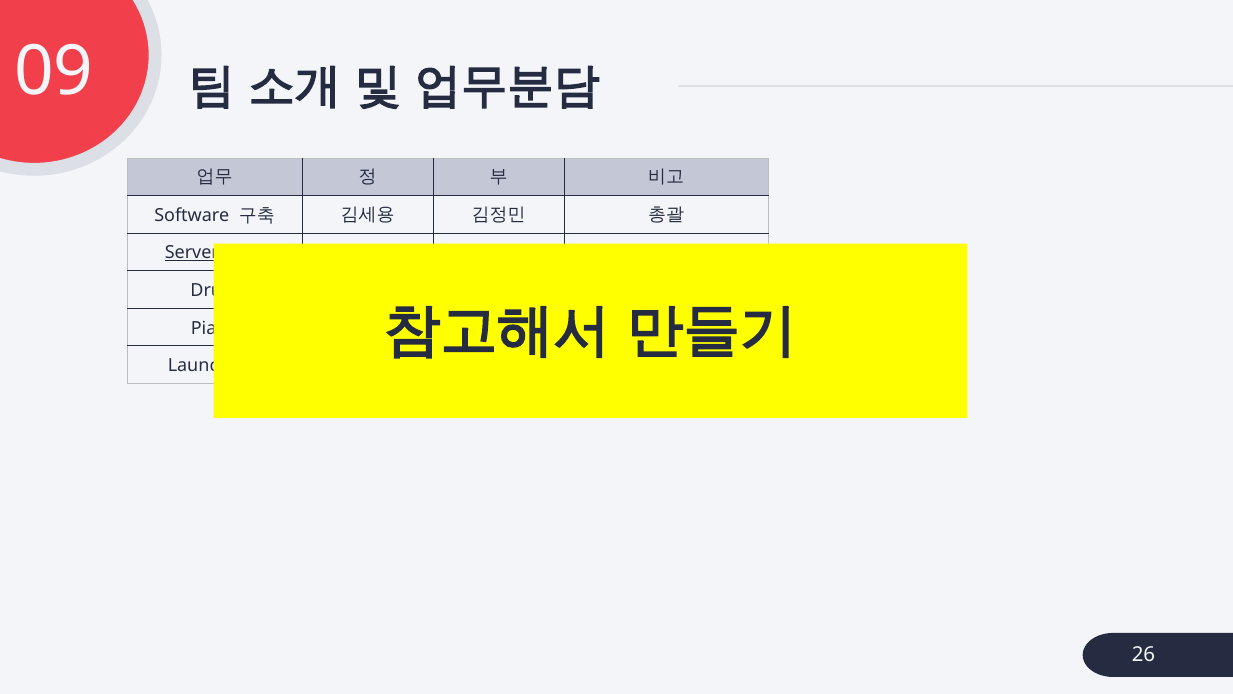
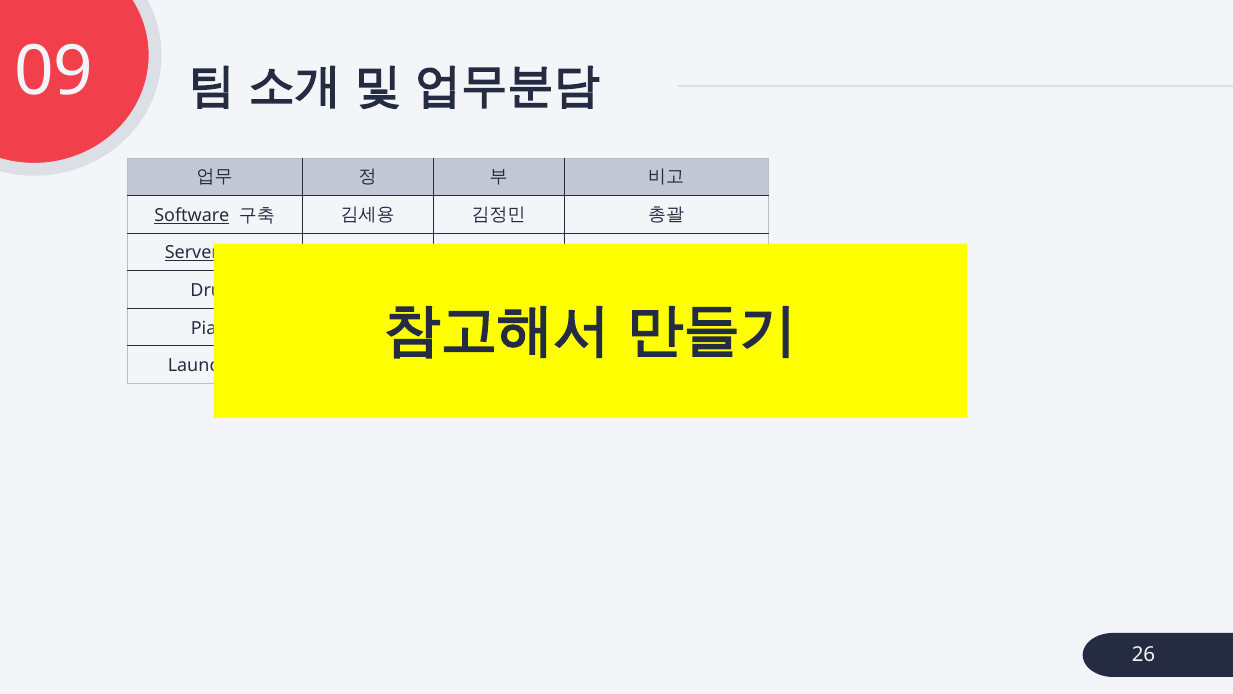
Software underline: none -> present (192, 215)
